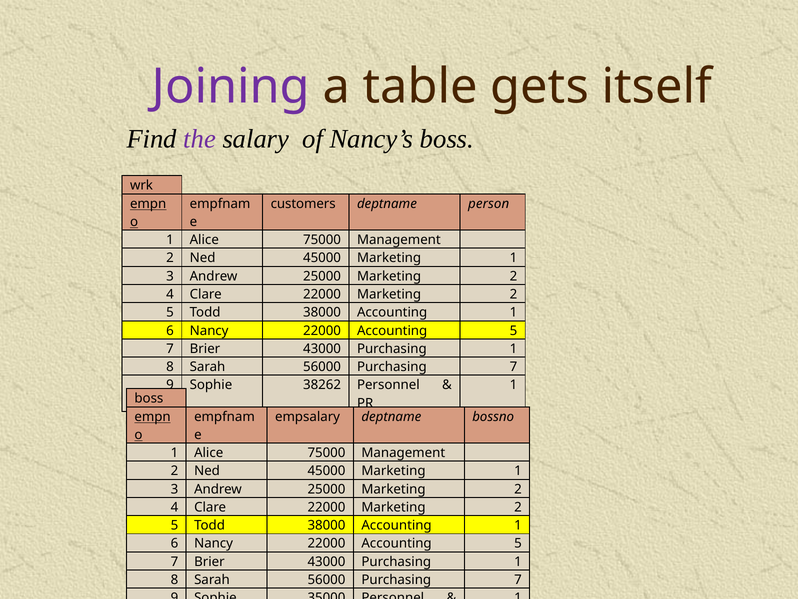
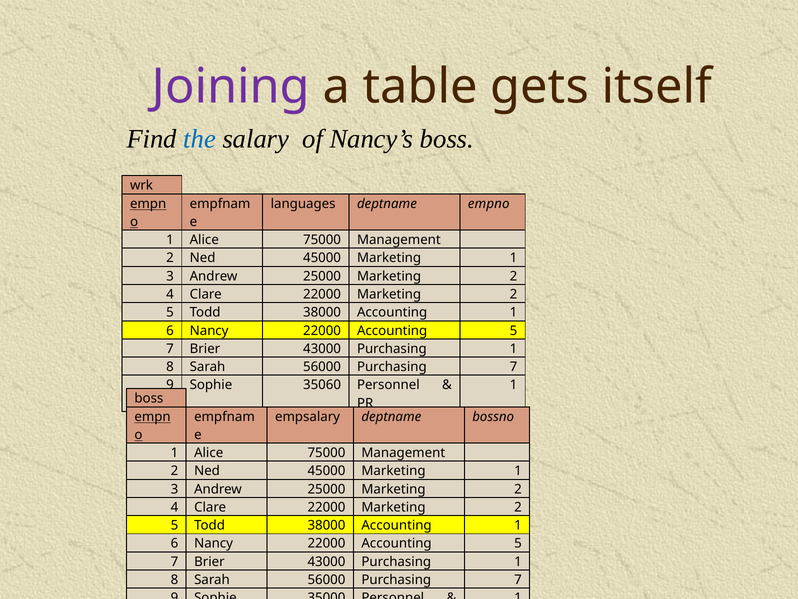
the colour: purple -> blue (200, 139)
customers: customers -> languages (303, 204)
person: person -> empno (489, 204)
38262: 38262 -> 35060 (322, 385)
